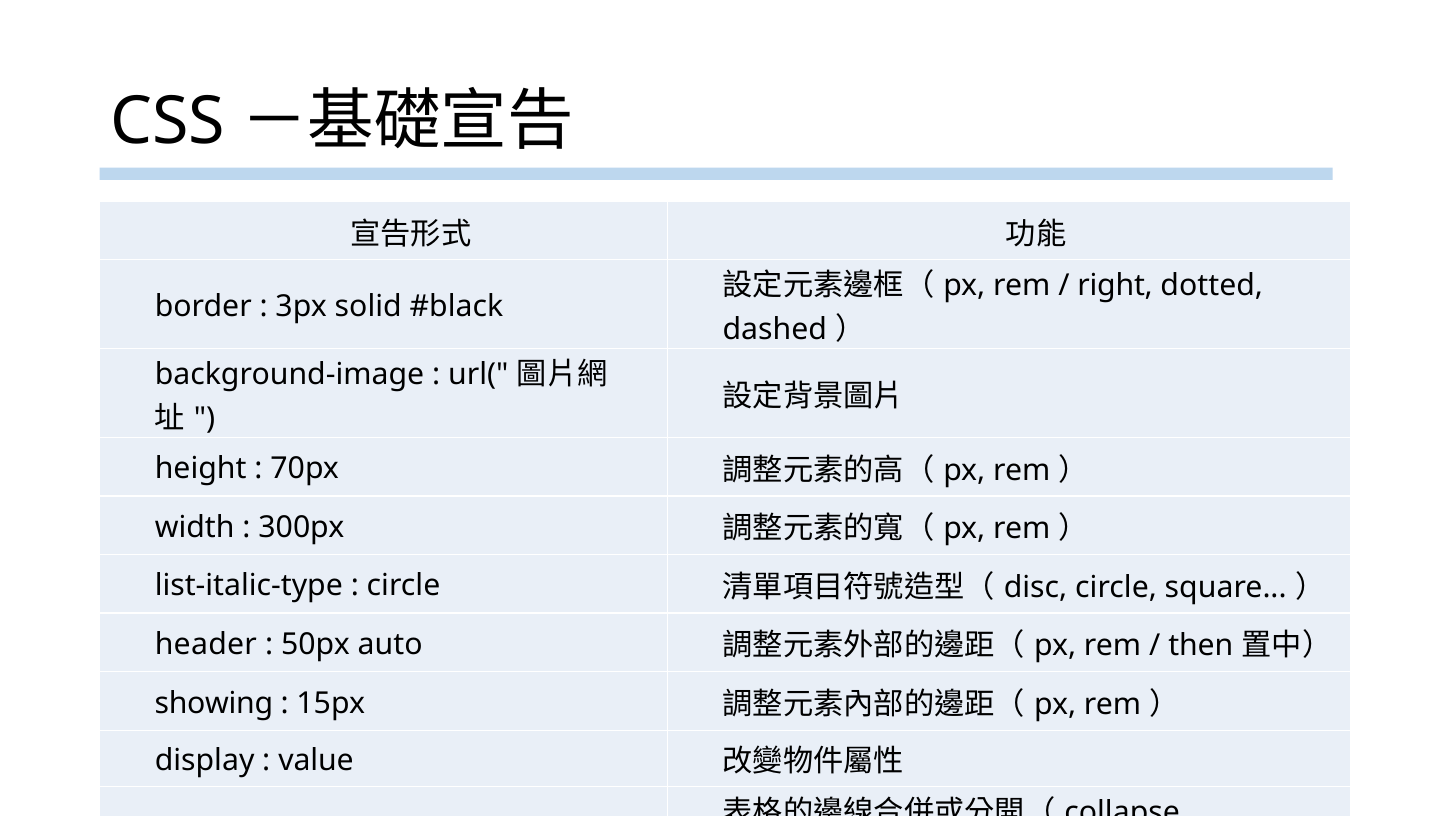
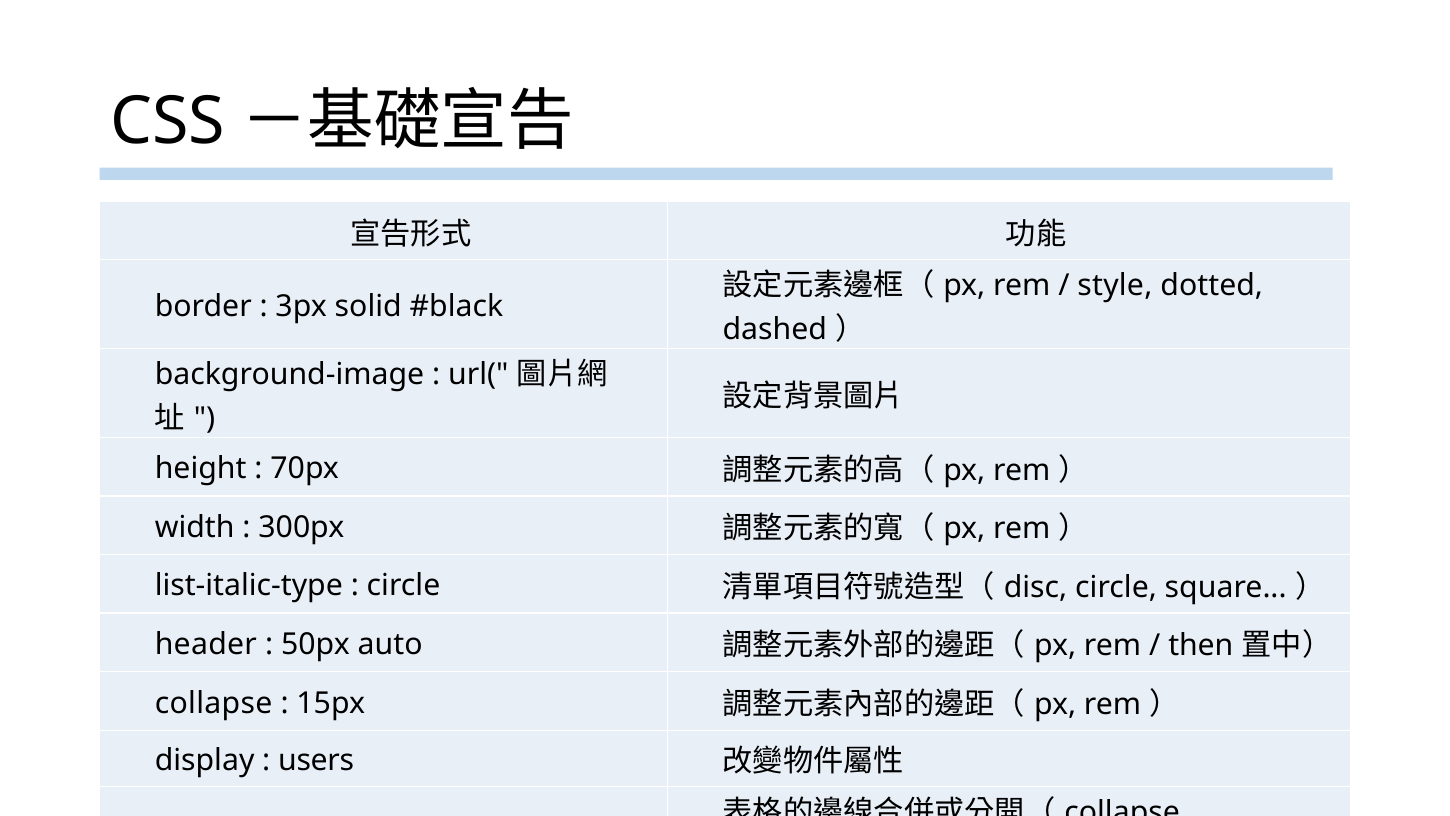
right: right -> style (1115, 285)
showing: showing -> collapse (214, 703)
value: value -> users (316, 760)
